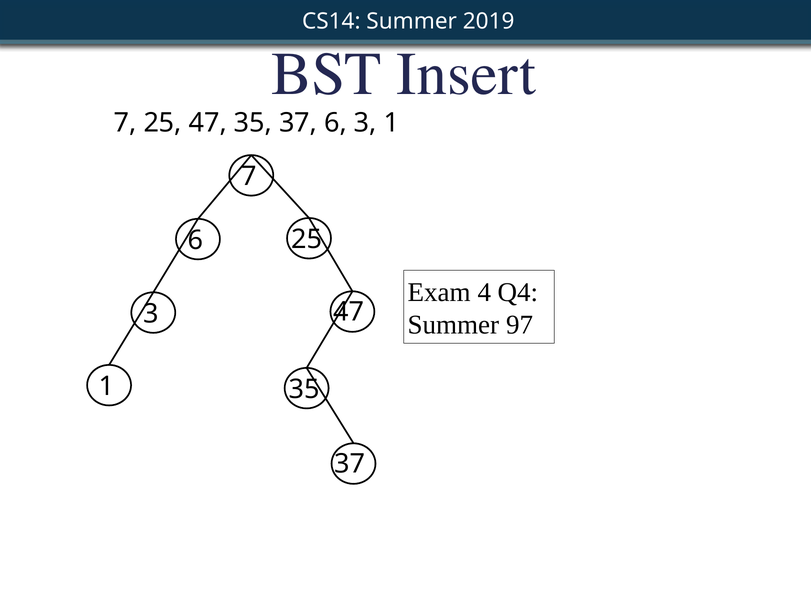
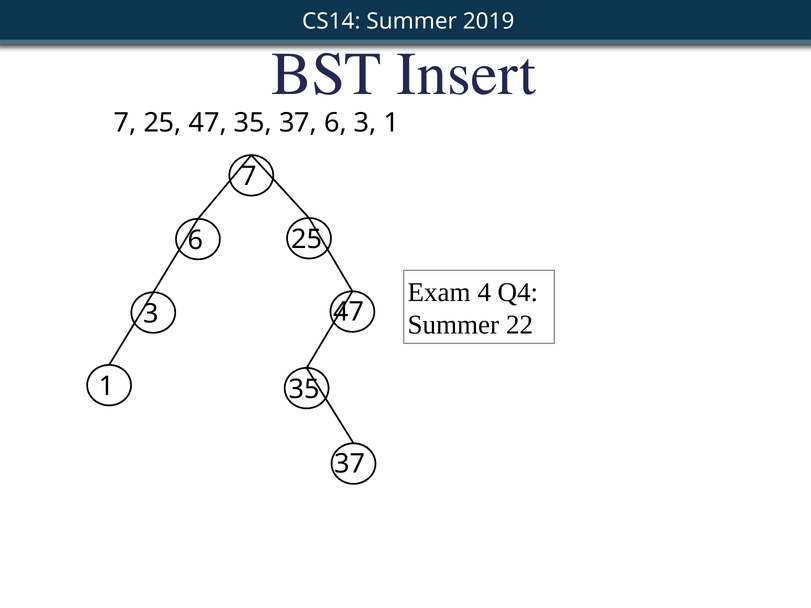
97: 97 -> 22 (520, 325)
